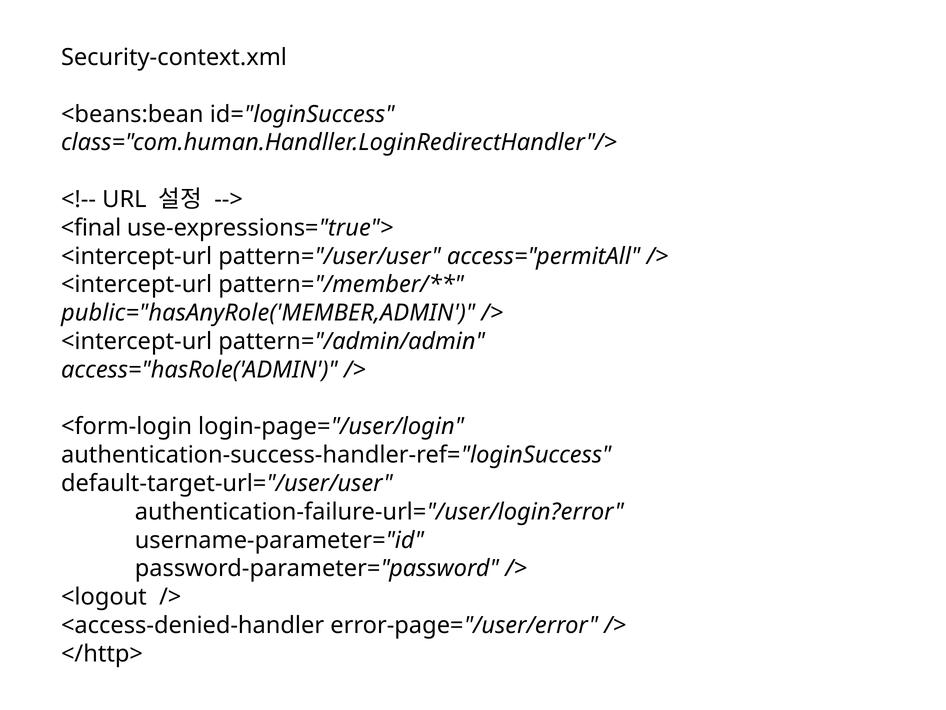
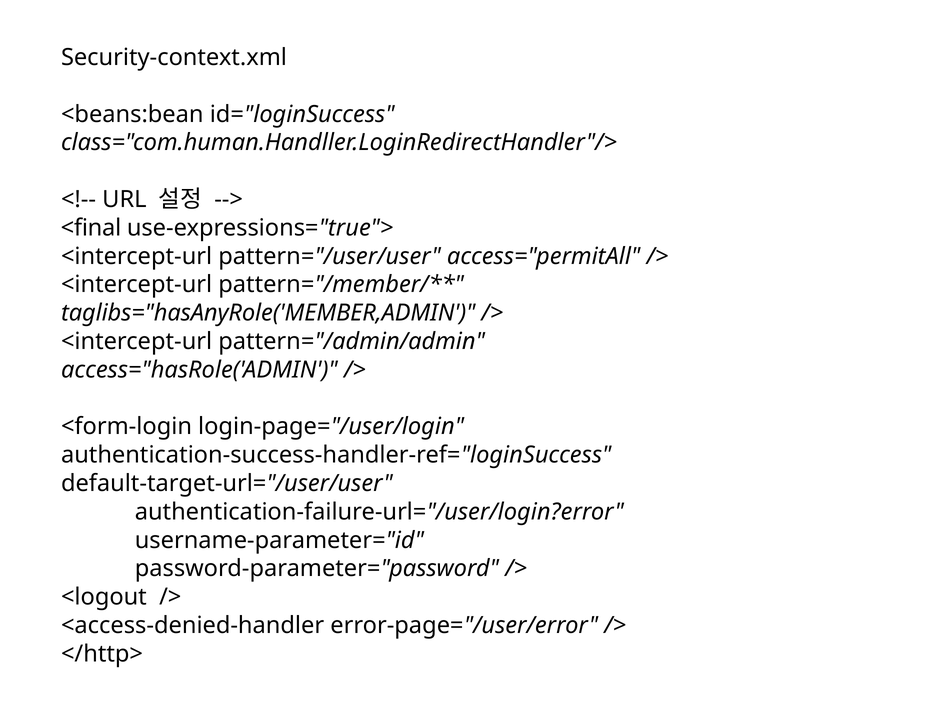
public="hasAnyRole('MEMBER,ADMIN: public="hasAnyRole('MEMBER,ADMIN -> taglibs="hasAnyRole('MEMBER,ADMIN (268, 313)
